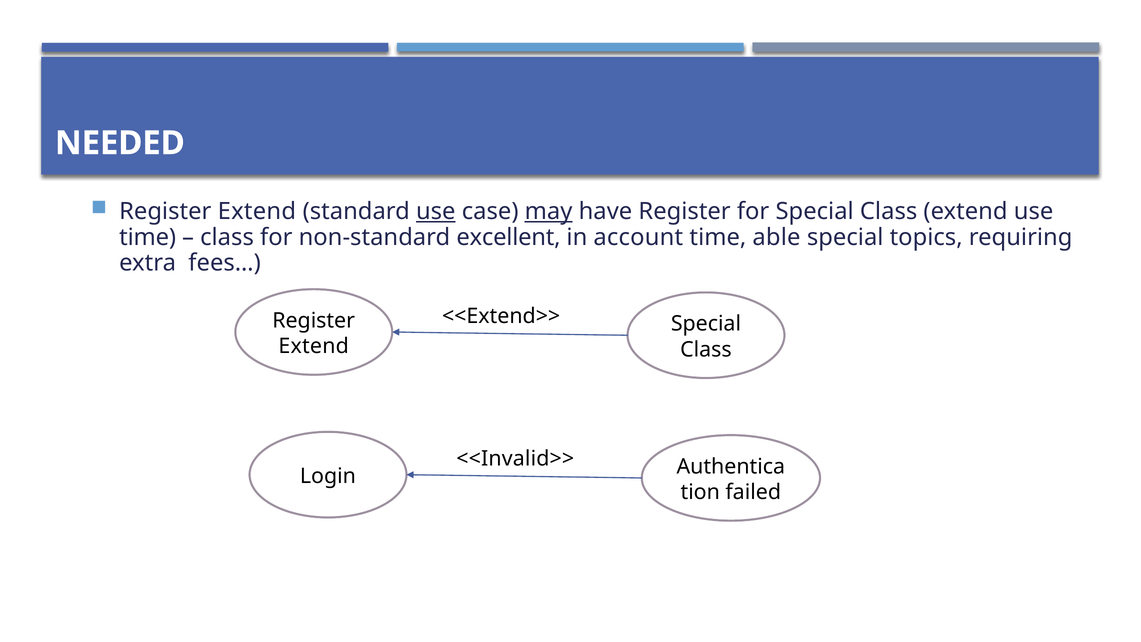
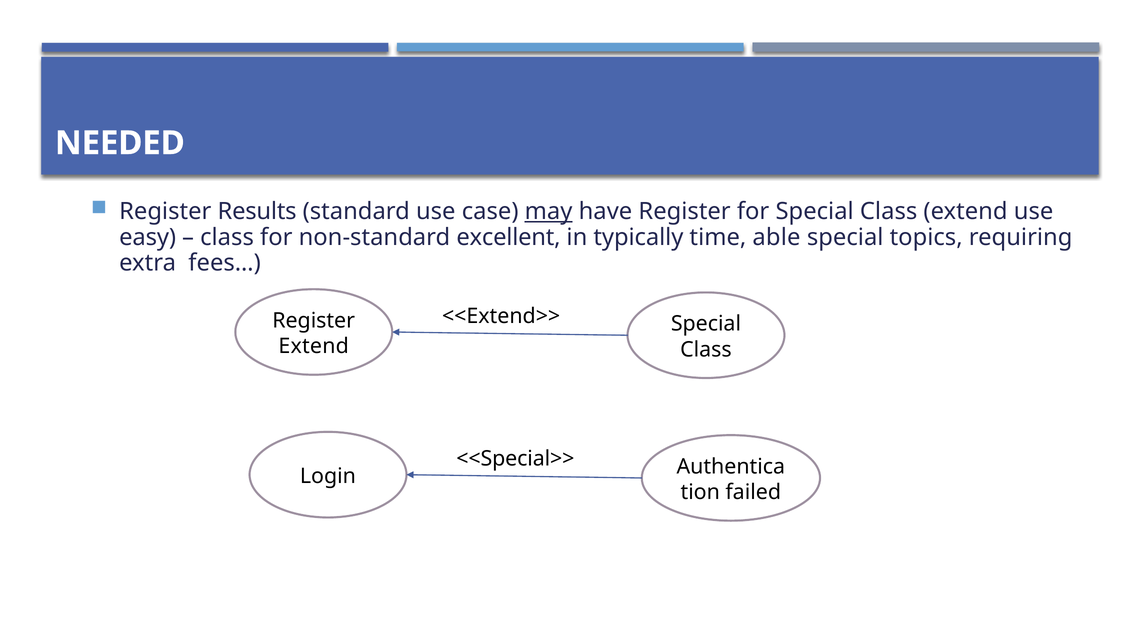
Extend: Extend -> Results (257, 211)
use underline: present -> none (436, 211)
time: time -> easy (148, 237)
account: account -> typically (638, 237)
<<Invalid>>: <<Invalid>> -> <<Special>> (515, 459)
